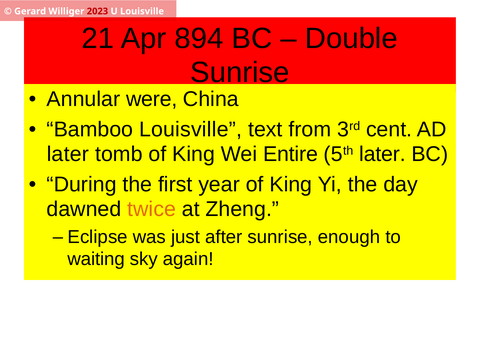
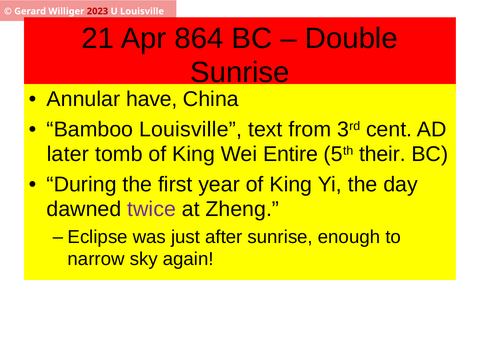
894: 894 -> 864 (199, 38)
were: were -> have (152, 99)
5th later: later -> their (382, 154)
twice colour: orange -> purple (152, 209)
waiting: waiting -> narrow (96, 259)
